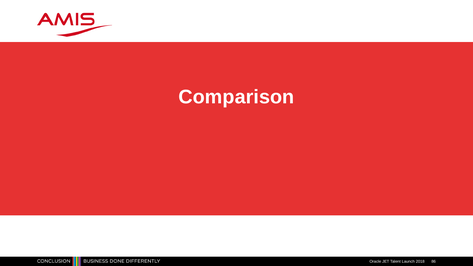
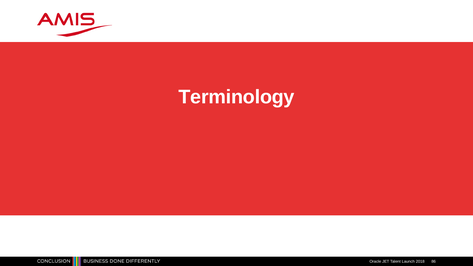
Comparison: Comparison -> Terminology (237, 97)
